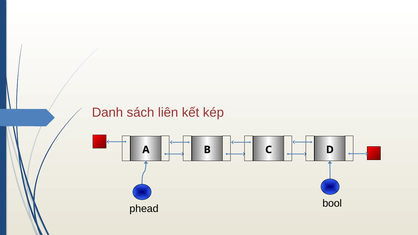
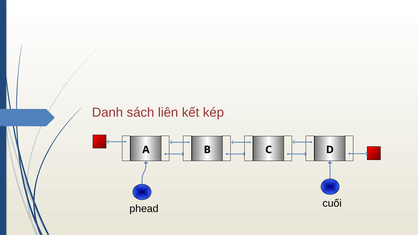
bool: bool -> cuối (332, 203)
